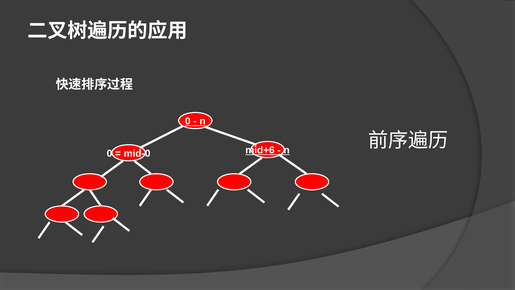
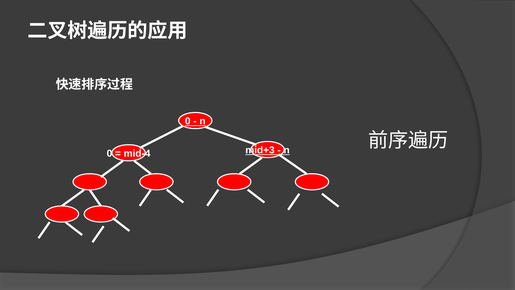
mid+6: mid+6 -> mid+3 (260, 150)
mid-0: mid-0 -> mid-4 (137, 153)
